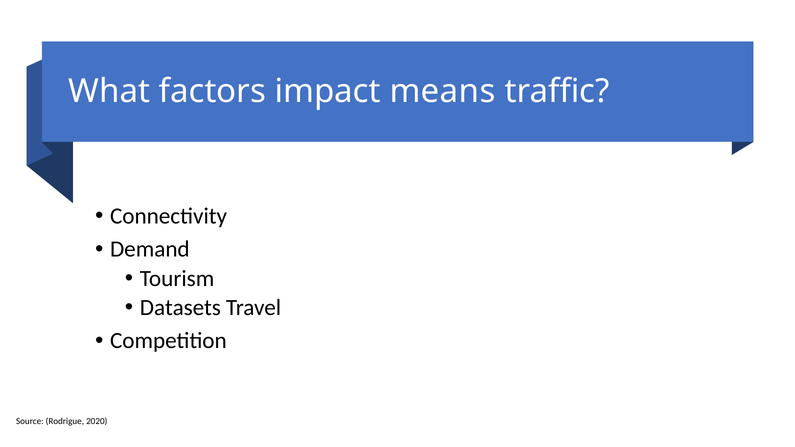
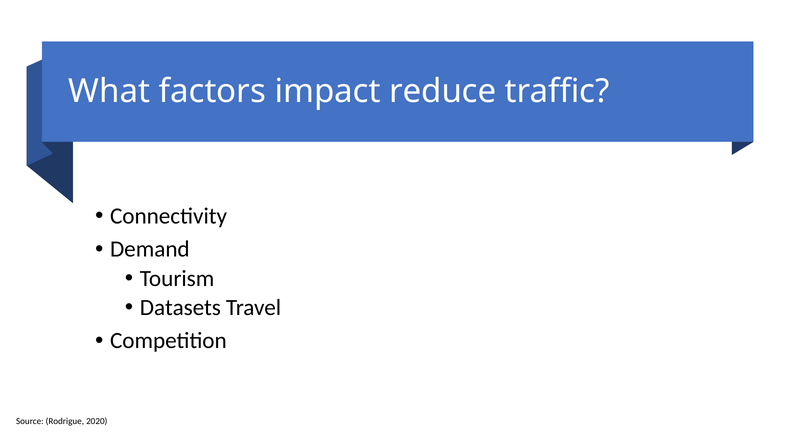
means: means -> reduce (443, 91)
